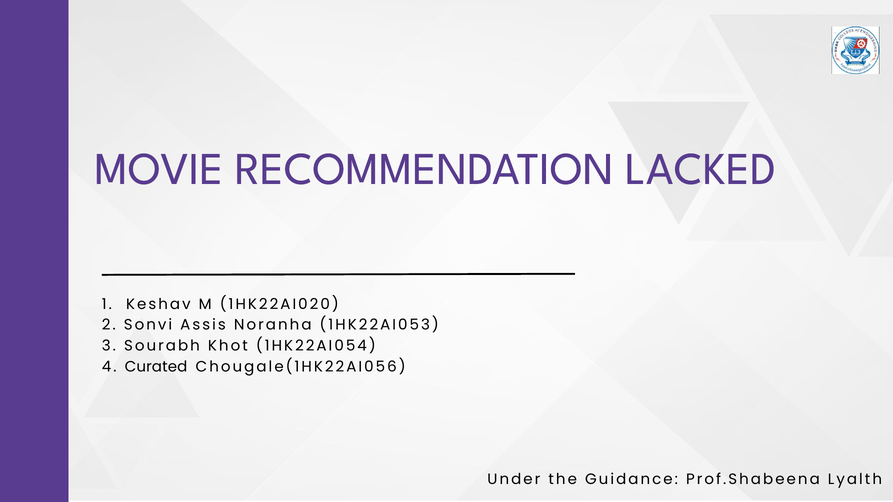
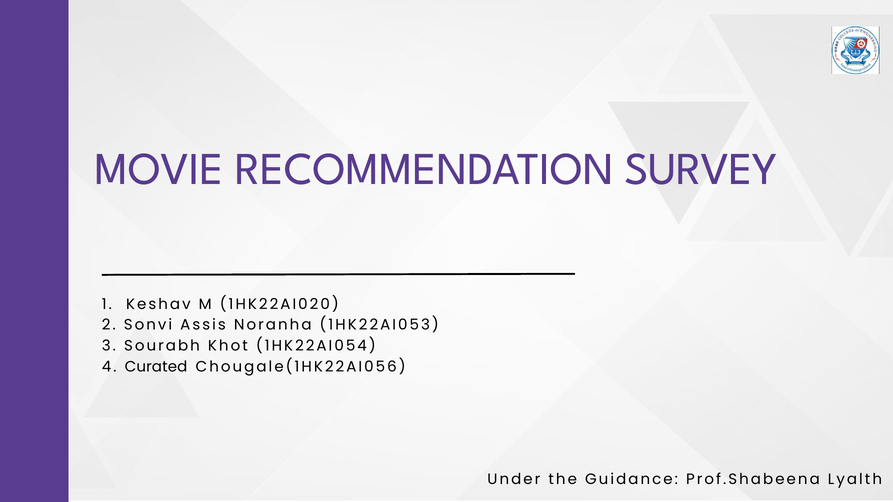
LACKED: LACKED -> SURVEY (701, 169)
